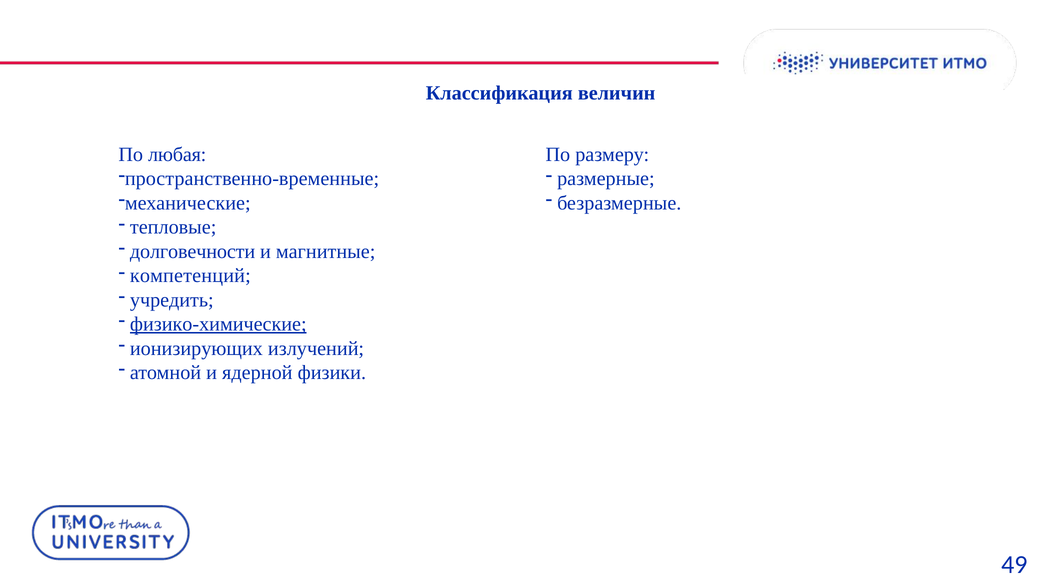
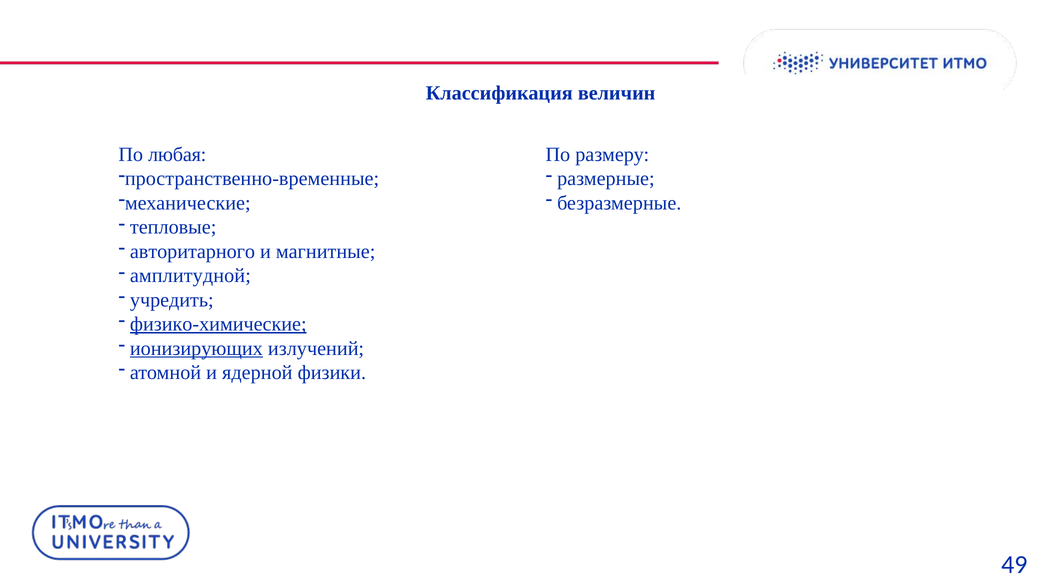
долговечности: долговечности -> авторитарного (193, 251)
компетенций: компетенций -> амплитудной (190, 276)
ионизирующих underline: none -> present (196, 348)
